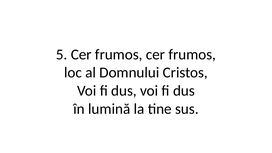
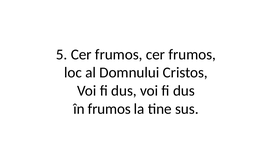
în lumină: lumină -> frumos (109, 109)
